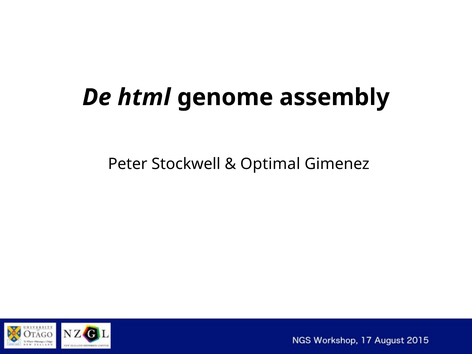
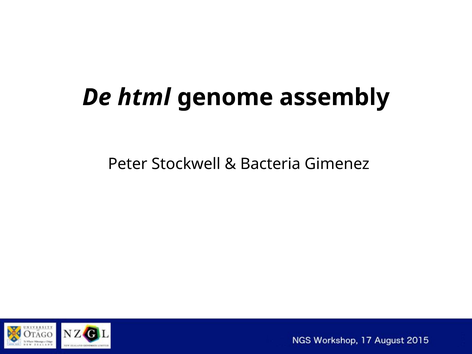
Optimal: Optimal -> Bacteria (270, 164)
